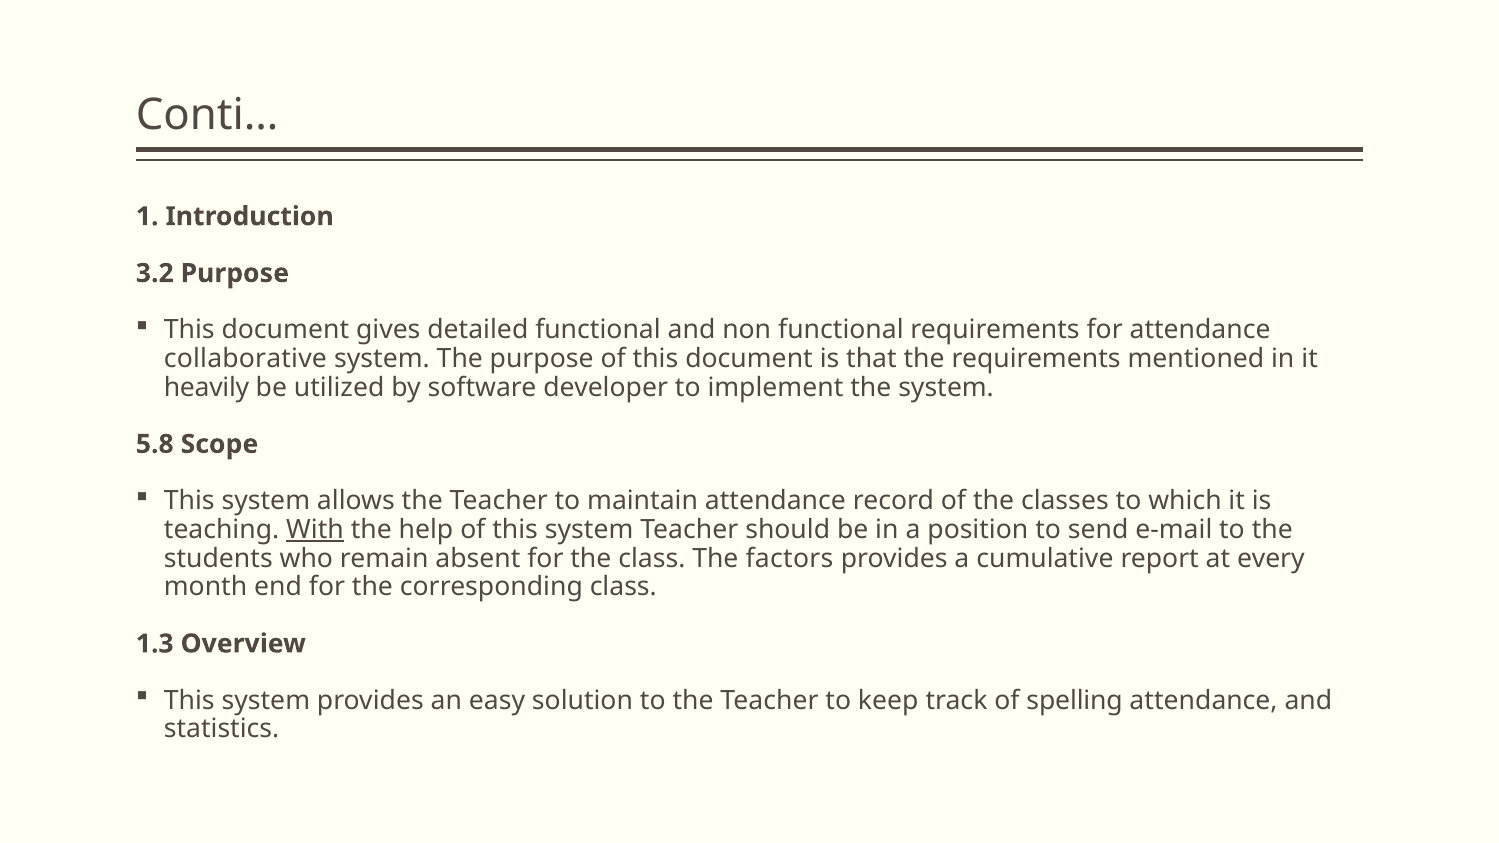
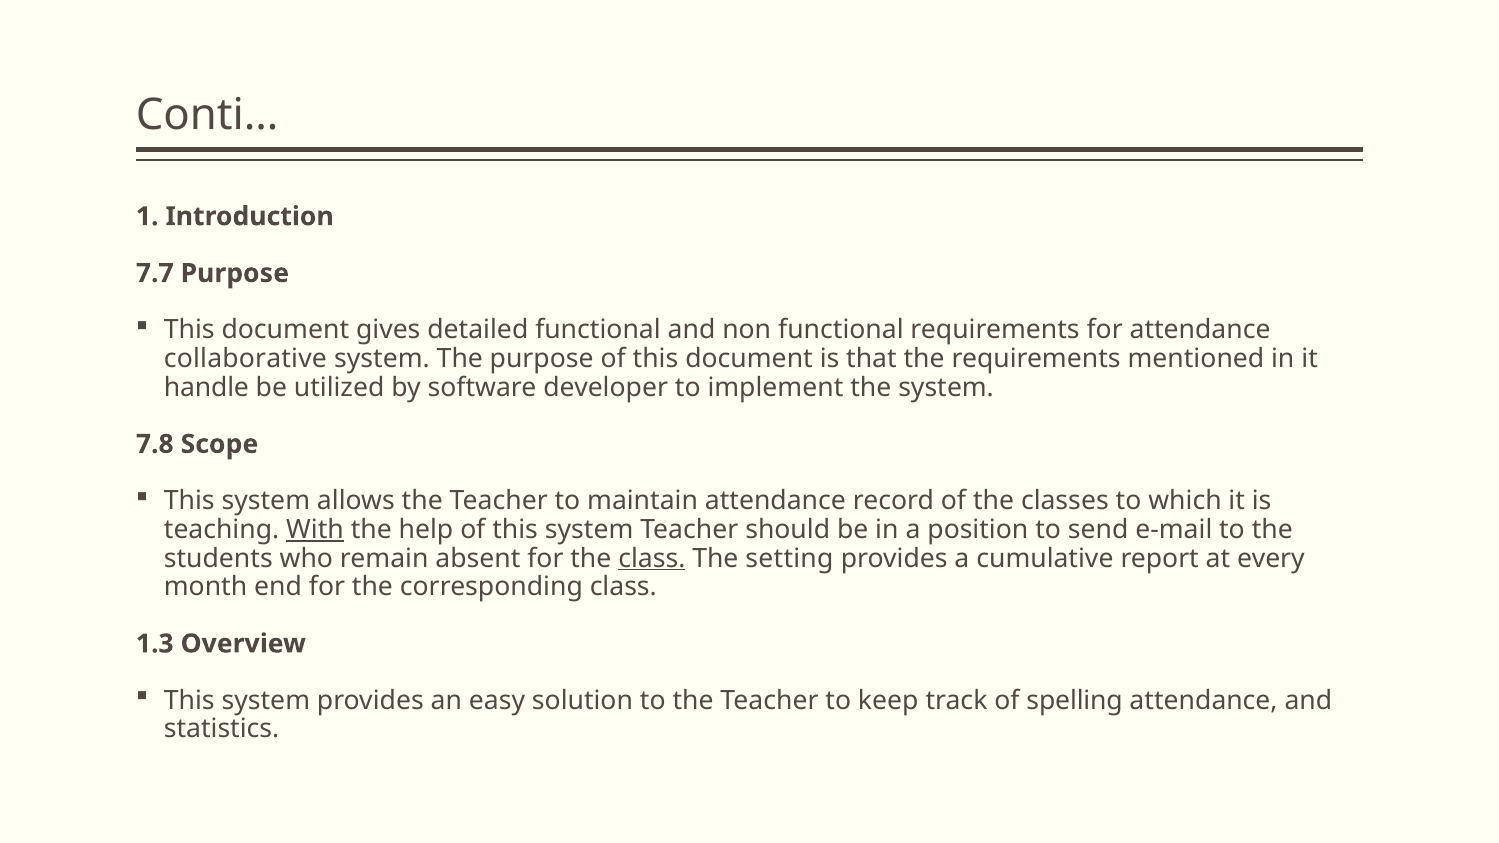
3.2: 3.2 -> 7.7 (155, 273)
heavily: heavily -> handle (206, 387)
5.8: 5.8 -> 7.8 (155, 444)
class underline: none -> present (652, 558)
factors: factors -> setting (789, 558)
